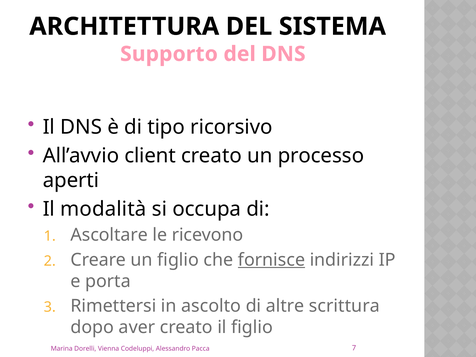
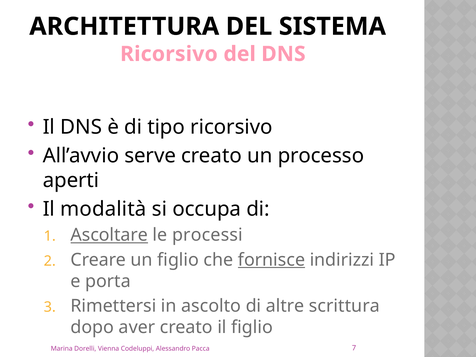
Supporto: Supporto -> Ricorsivo (169, 54)
client: client -> serve (150, 156)
Ascoltare underline: none -> present (109, 235)
ricevono: ricevono -> processi (207, 235)
